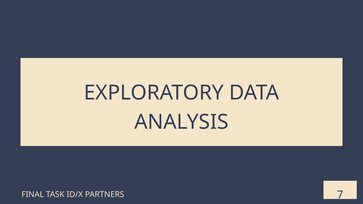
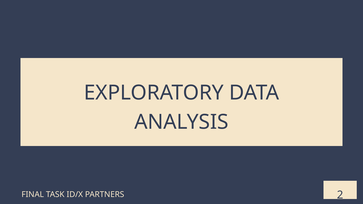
7: 7 -> 2 (340, 195)
